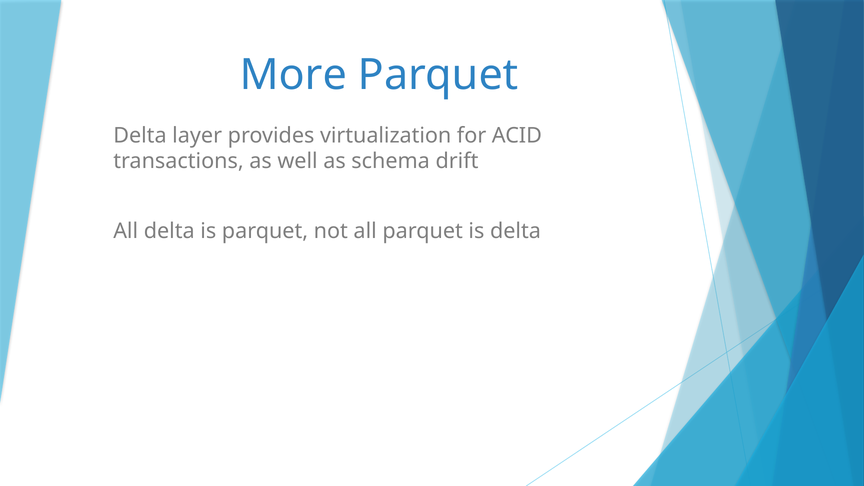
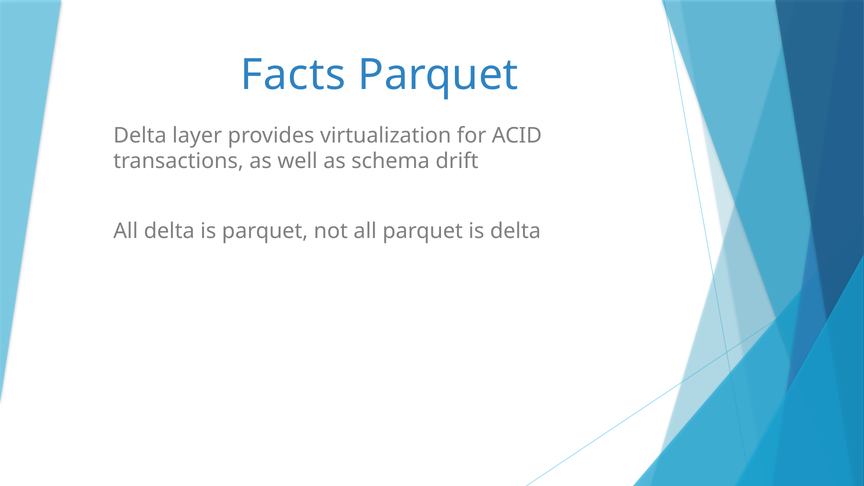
More: More -> Facts (293, 75)
